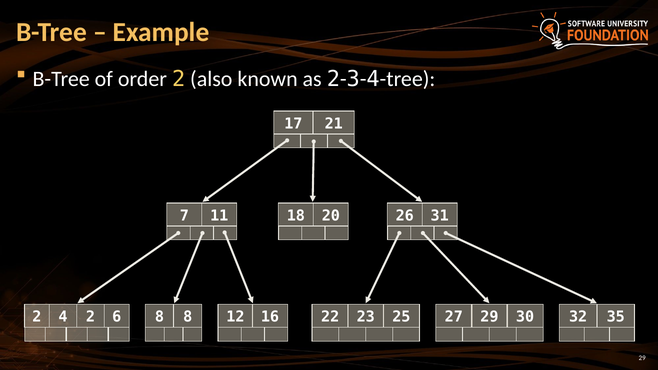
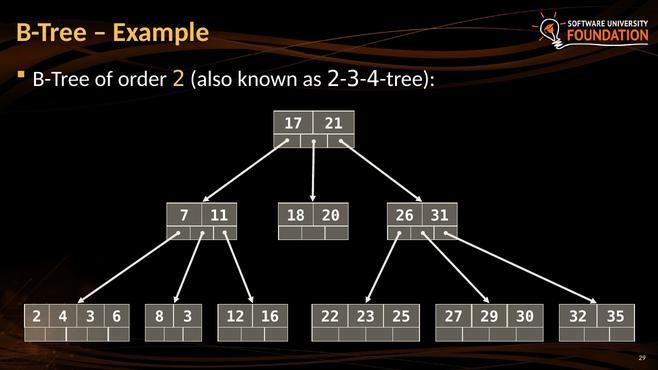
4 2: 2 -> 3 (90, 317)
8 8: 8 -> 3 (188, 317)
